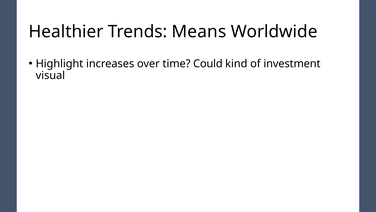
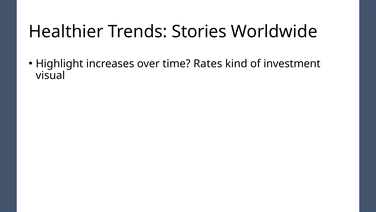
Means: Means -> Stories (199, 32)
Could: Could -> Rates (208, 64)
